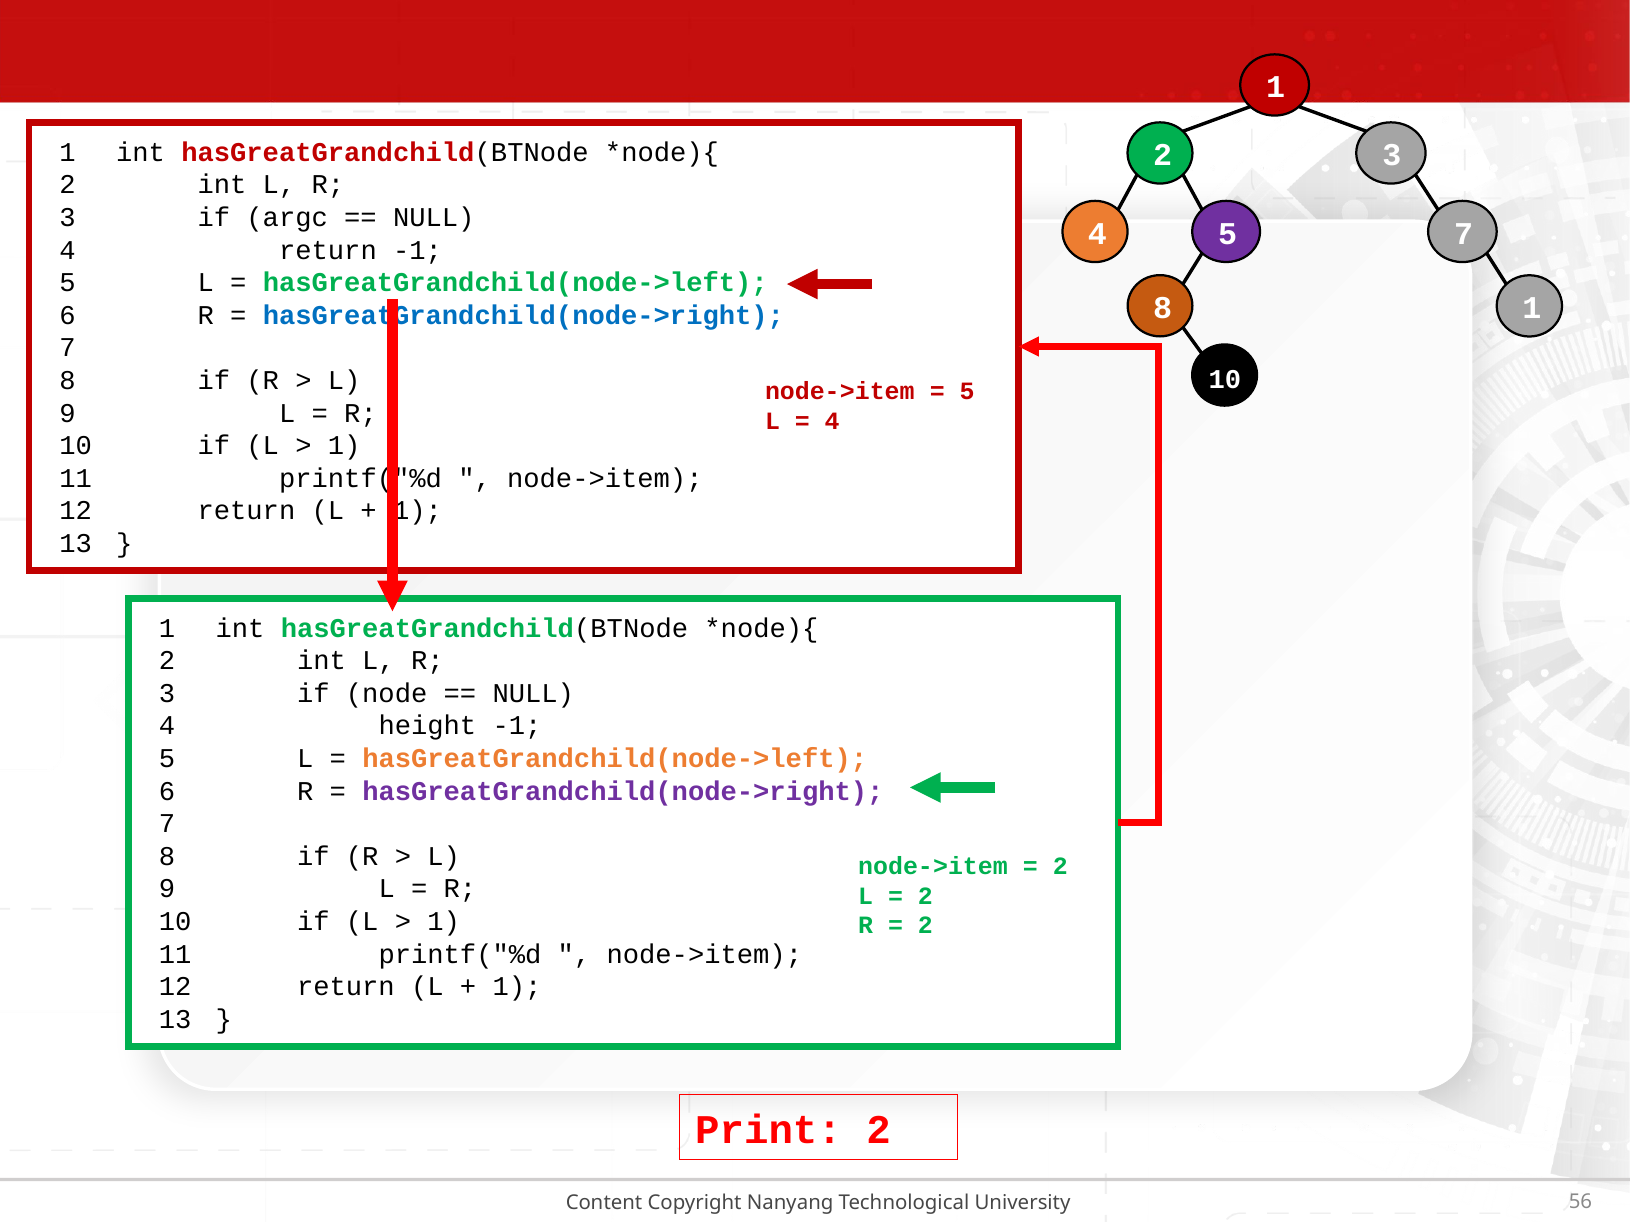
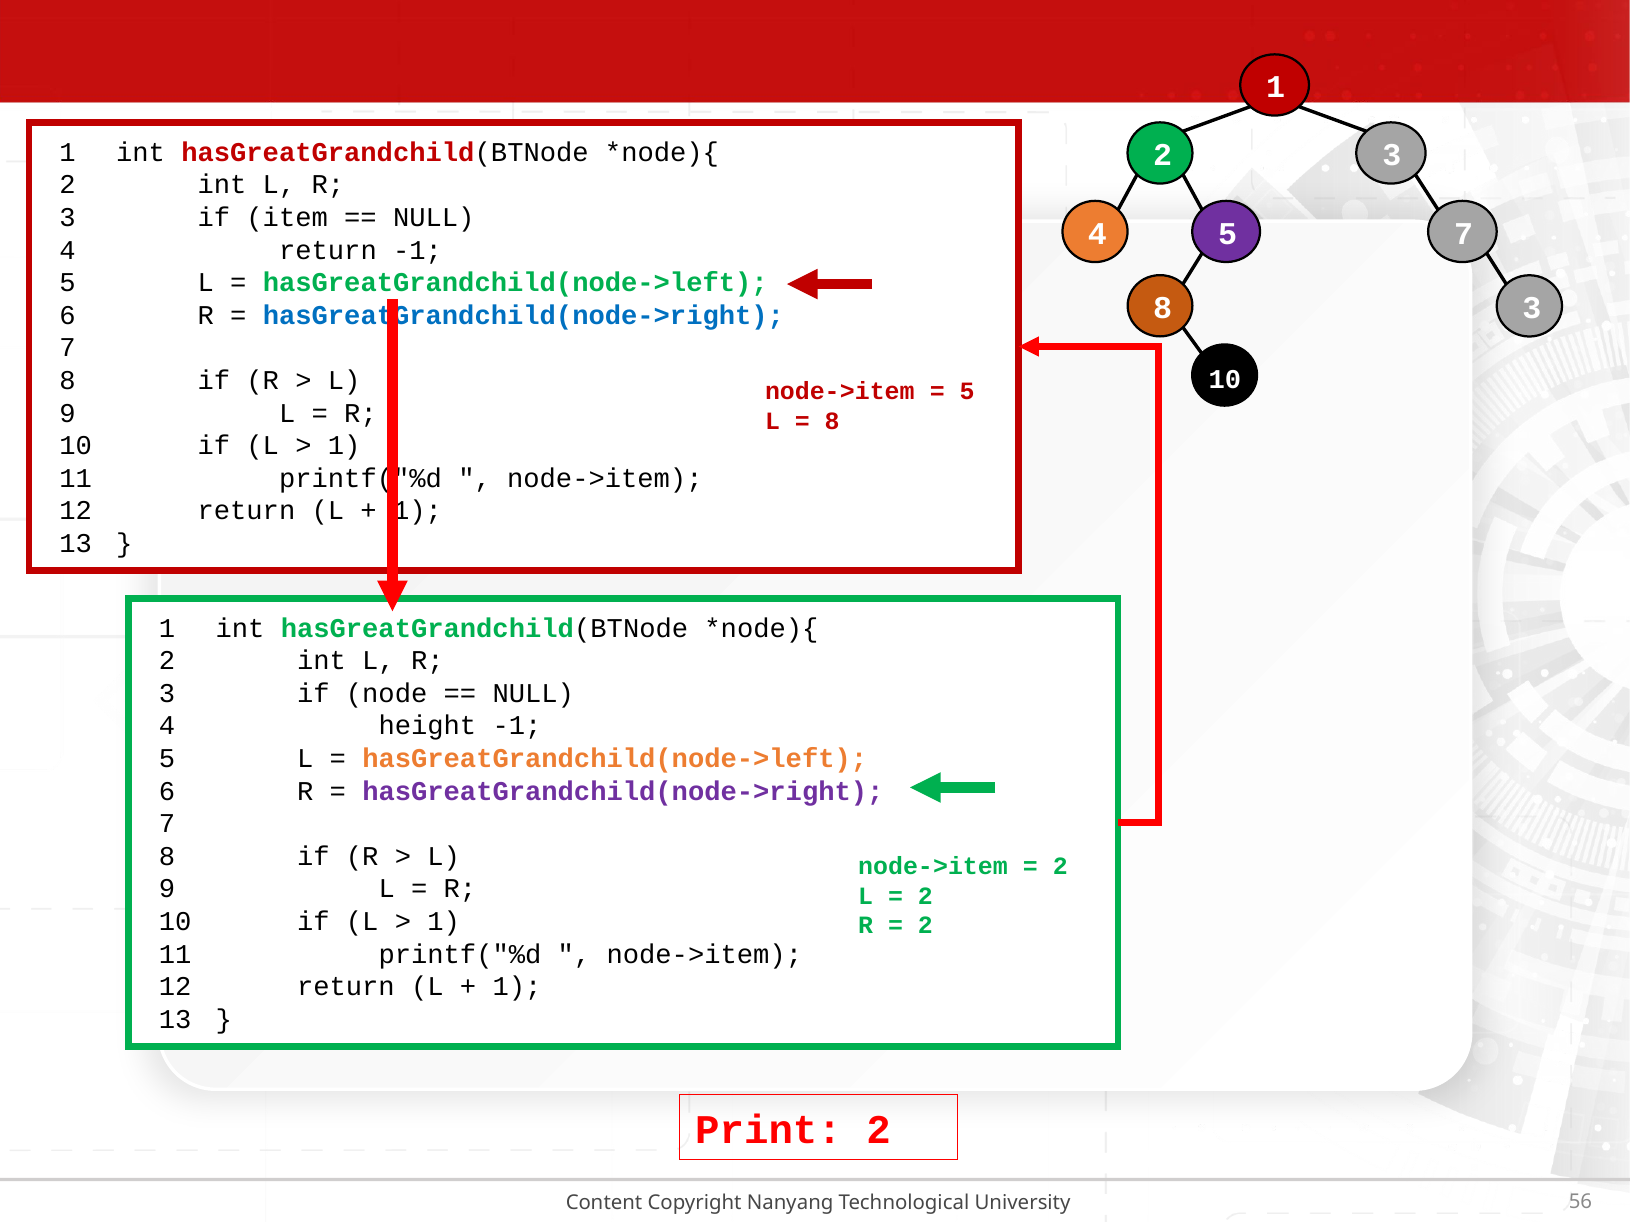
argc: argc -> item (287, 218)
8 1: 1 -> 3 (1532, 308)
4: 4 -> 8 (832, 421)
